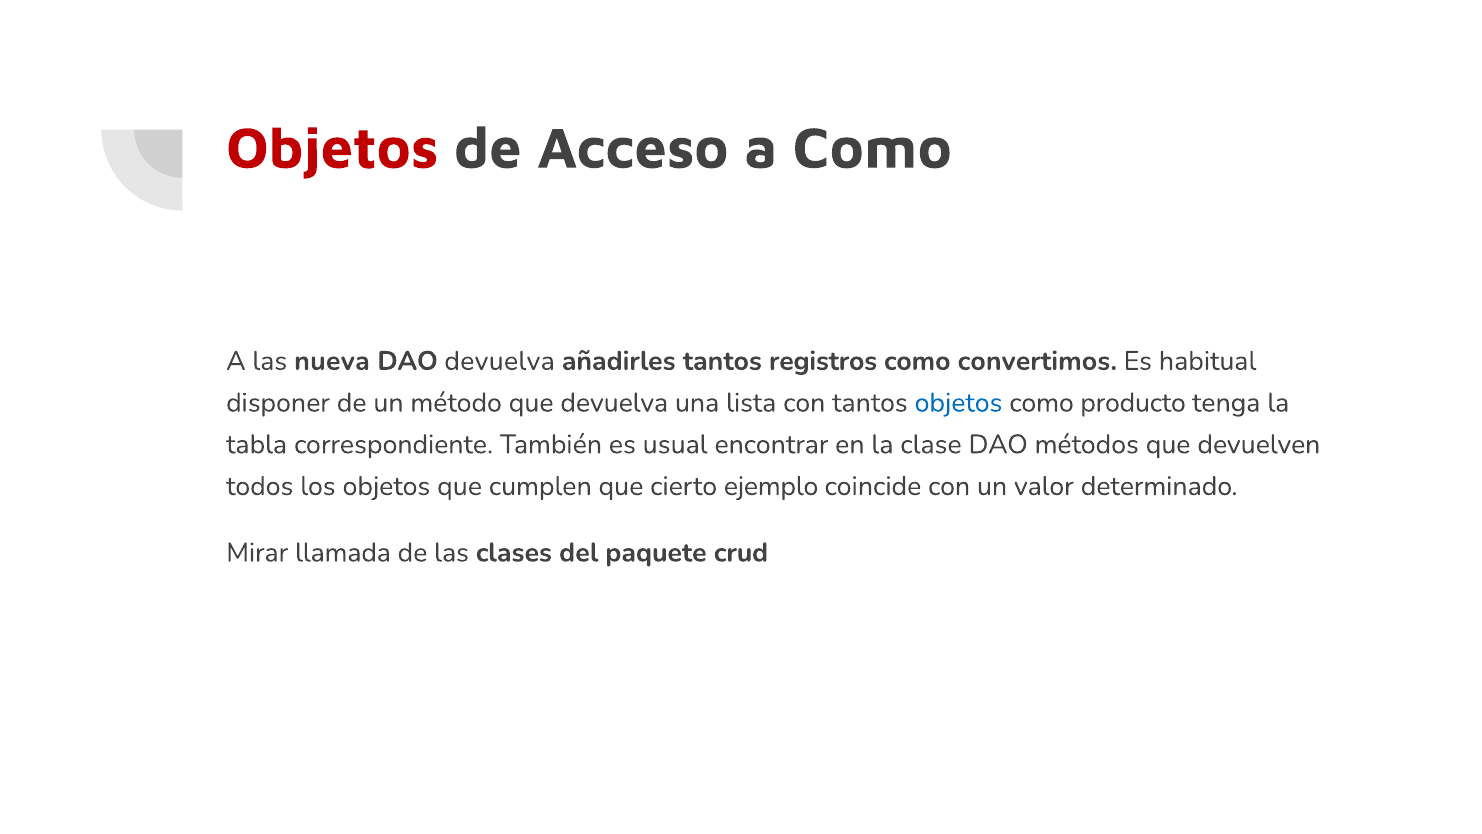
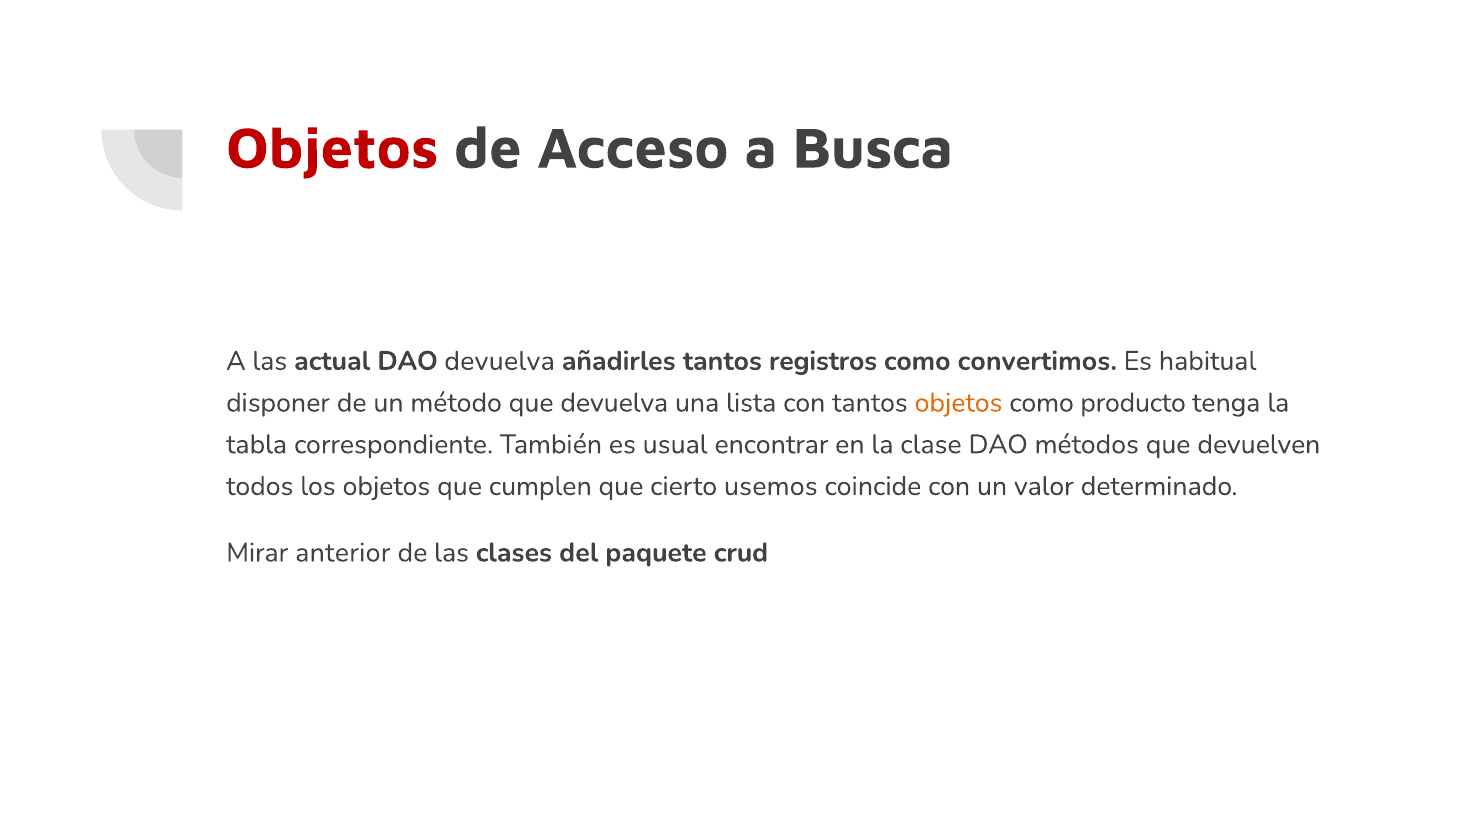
a Como: Como -> Busca (873, 148)
nueva: nueva -> actual (332, 361)
objetos colour: blue -> orange (959, 403)
ejemplo: ejemplo -> usemos (771, 486)
llamada: llamada -> anterior (343, 552)
